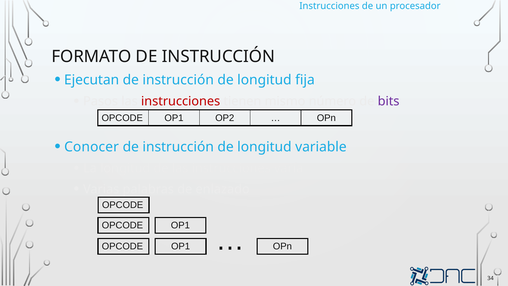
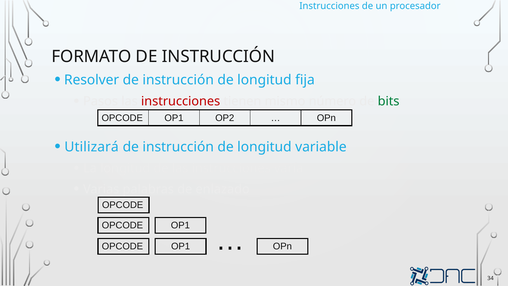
Ejecutan: Ejecutan -> Resolver (92, 80)
bits colour: purple -> green (389, 101)
Conocer: Conocer -> Utilizará (92, 147)
